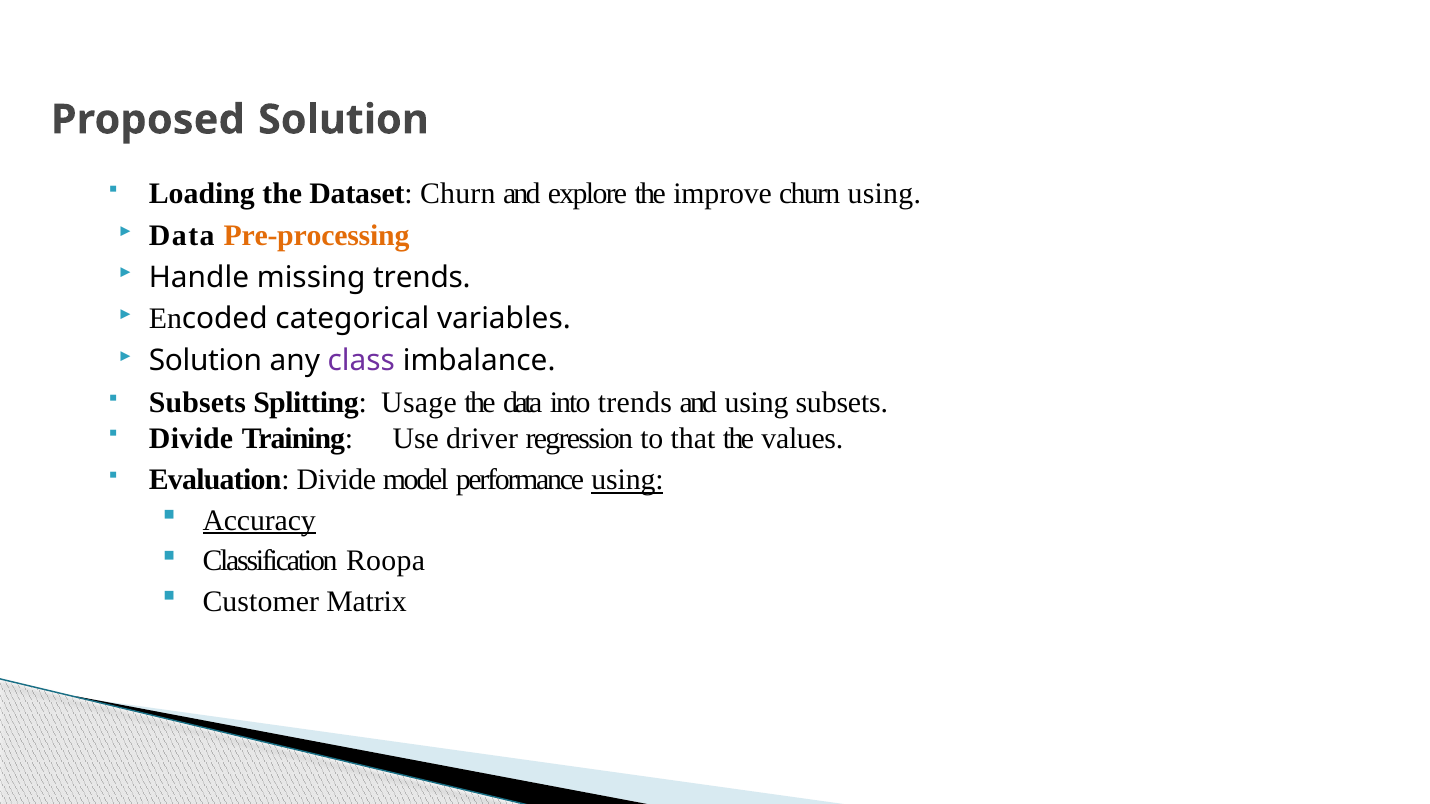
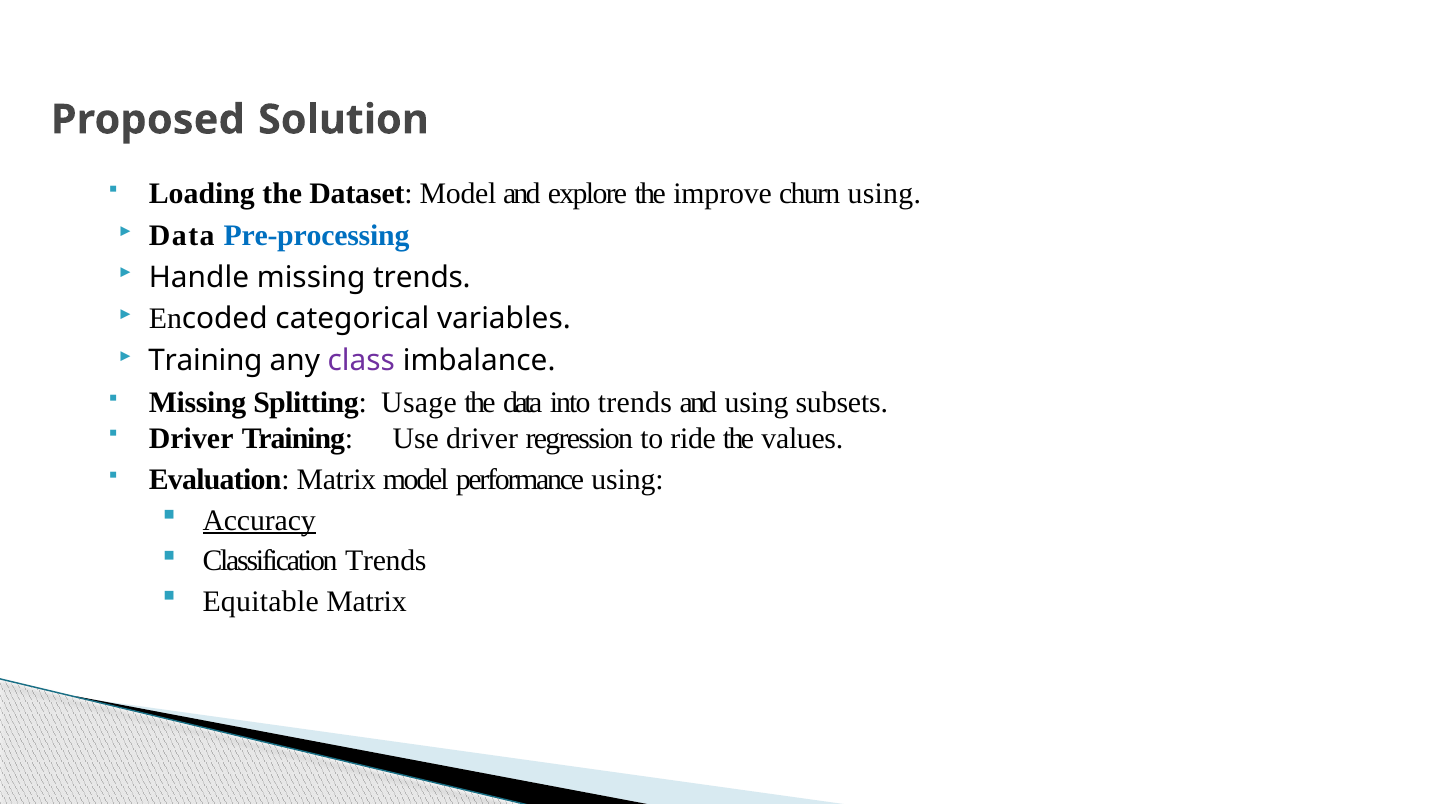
Dataset Churn: Churn -> Model (458, 194)
Pre-processing colour: orange -> blue (316, 236)
Solution: Solution -> Training (205, 361)
Subsets: Subsets -> Missing (198, 403)
Divide: Divide -> Driver (191, 438)
that: that -> ride (693, 438)
Evaluation Divide: Divide -> Matrix (336, 480)
using underline: present -> none (627, 480)
Classification Roopa: Roopa -> Trends (386, 561)
Customer: Customer -> Equitable (261, 602)
